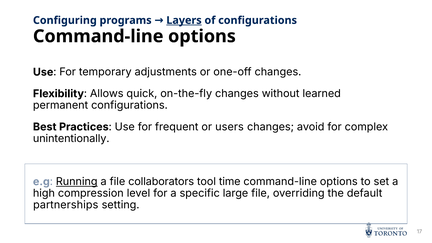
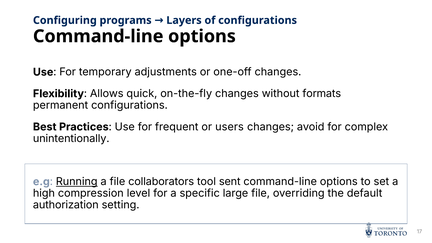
Layers underline: present -> none (184, 20)
learned: learned -> formats (322, 94)
time: time -> sent (230, 182)
partnerships: partnerships -> authorization (66, 205)
